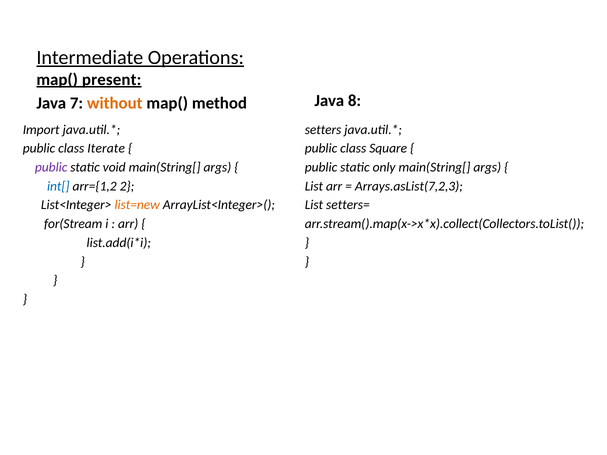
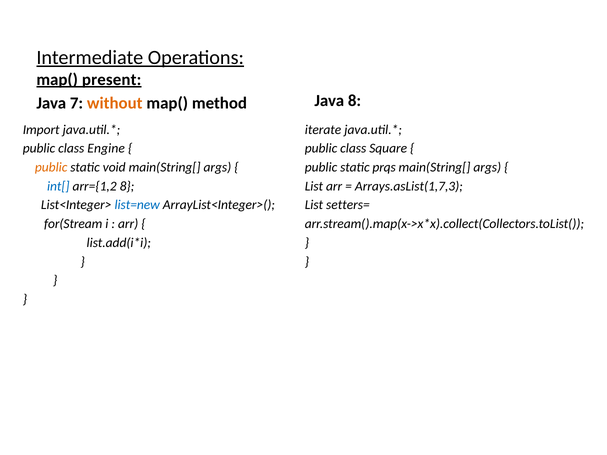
setters: setters -> iterate (323, 130)
Iterate: Iterate -> Engine (106, 149)
public colour: purple -> orange (51, 167)
only: only -> prqs (384, 167)
arr={1,2 2: 2 -> 8 (127, 186)
Arrays.asList(7,2,3: Arrays.asList(7,2,3 -> Arrays.asList(1,7,3 (409, 186)
list=new colour: orange -> blue (137, 205)
